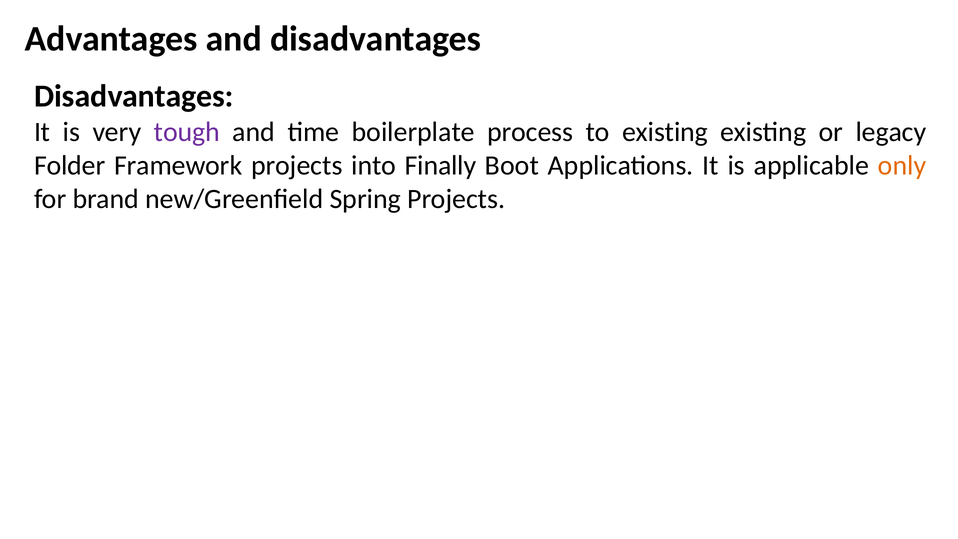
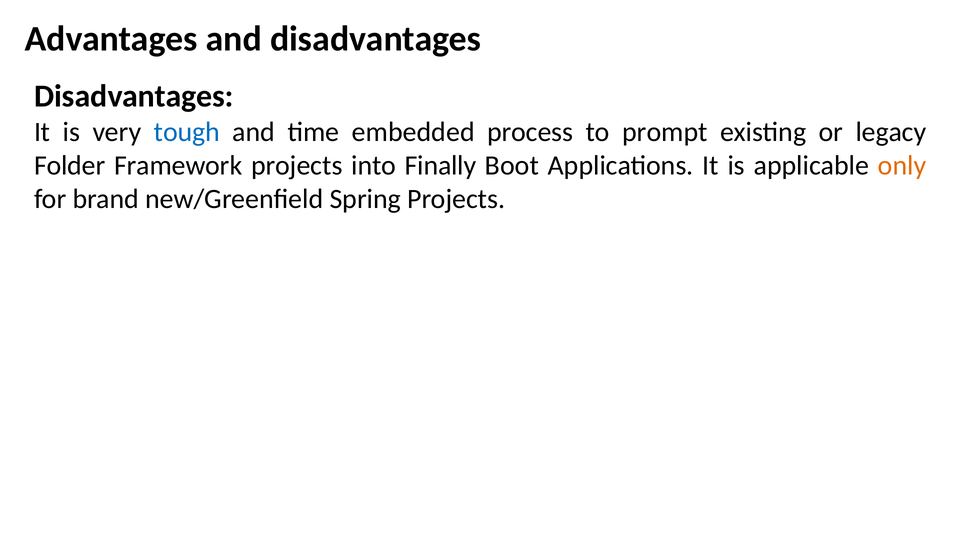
tough colour: purple -> blue (187, 132)
boilerplate: boilerplate -> embedded (413, 132)
to existing: existing -> prompt (665, 132)
